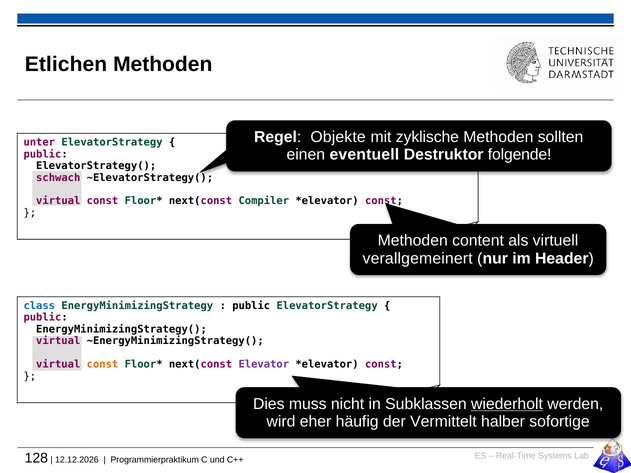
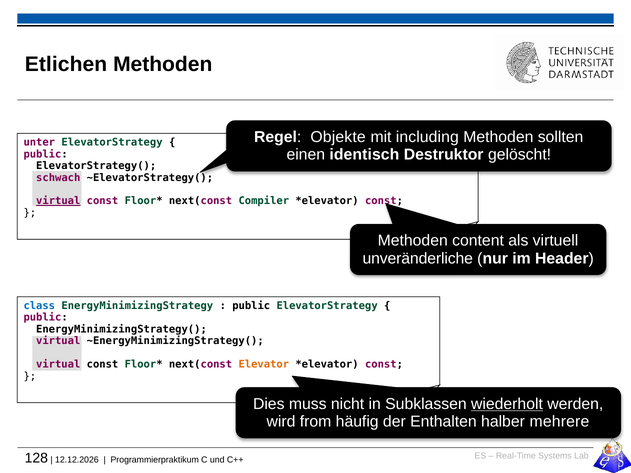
zyklische: zyklische -> including (427, 137)
eventuell: eventuell -> identisch (364, 155)
folgende: folgende -> gelöscht (520, 155)
virtual underline: none -> present (58, 201)
verallgemeinert: verallgemeinert -> unveränderliche (418, 258)
const colour: orange -> black (102, 365)
Elevator colour: purple -> orange (264, 365)
eher: eher -> from (316, 422)
Vermittelt: Vermittelt -> Enthalten (443, 422)
sofortige: sofortige -> mehrere (559, 422)
